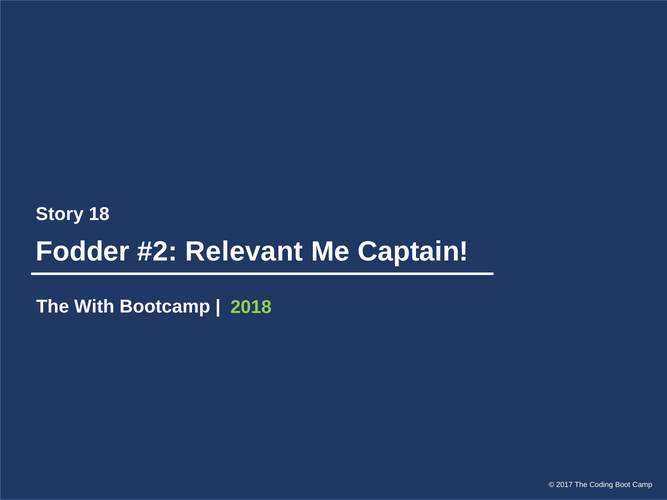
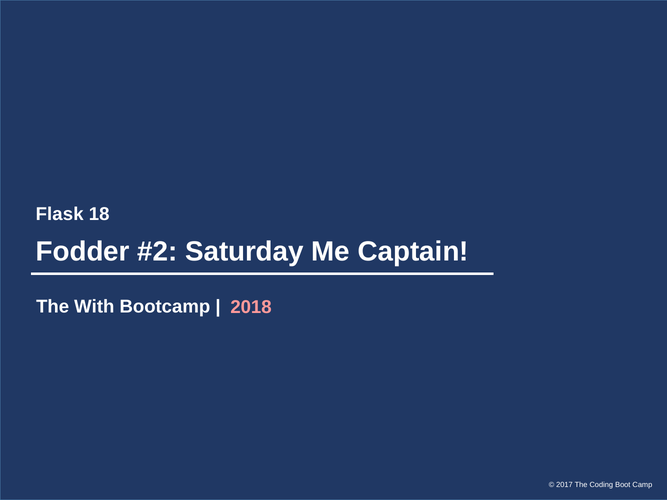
Story: Story -> Flask (60, 214)
Relevant: Relevant -> Saturday (244, 251)
2018 colour: light green -> pink (251, 307)
